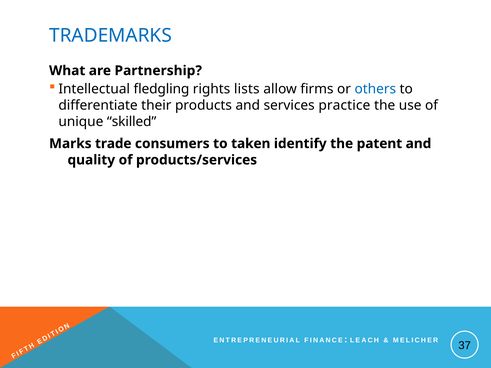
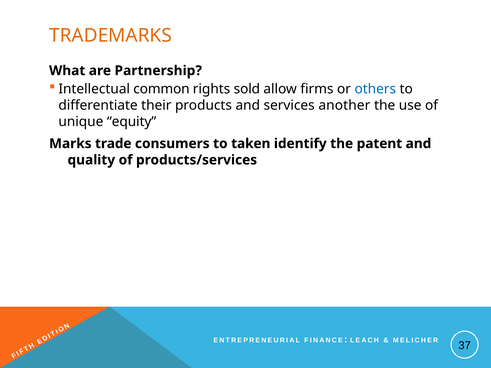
TRADEMARKS colour: blue -> orange (111, 36)
fledgling: fledgling -> common (161, 89)
lists: lists -> sold (247, 89)
practice: practice -> another (344, 105)
skilled: skilled -> equity (132, 122)
